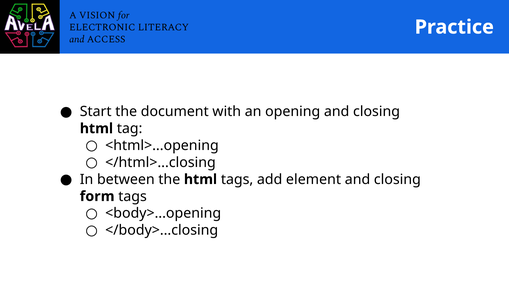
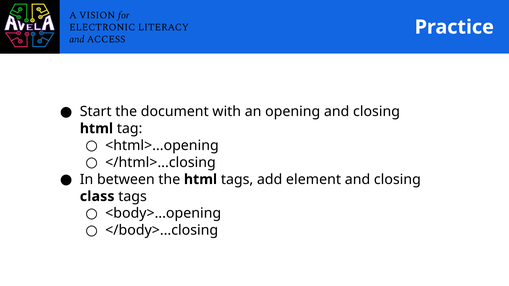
form: form -> class (97, 197)
